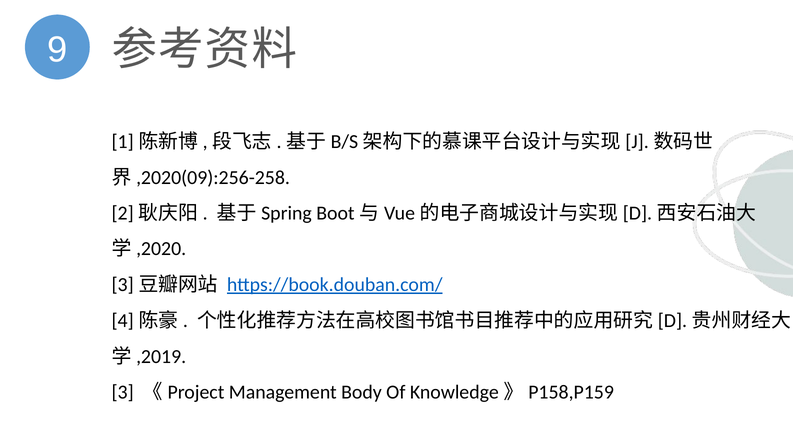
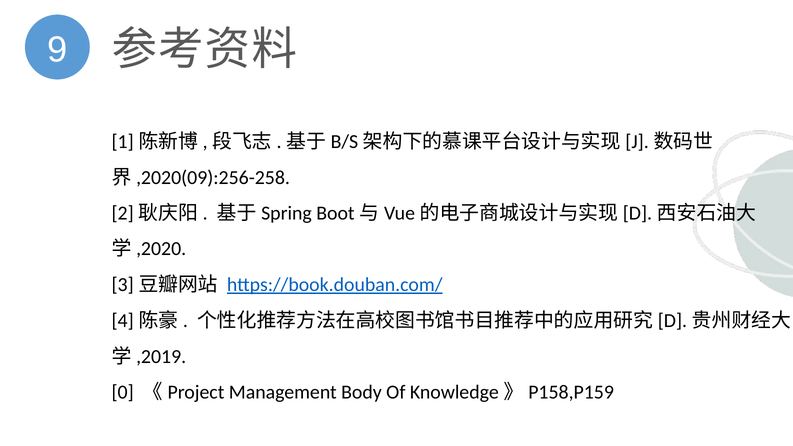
3: 3 -> 0 (123, 392)
